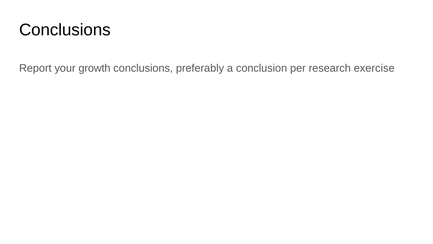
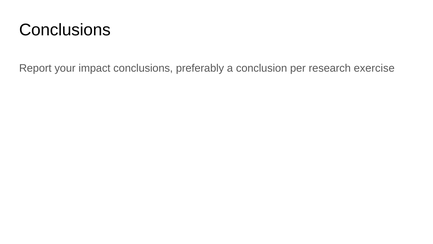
growth: growth -> impact (94, 68)
